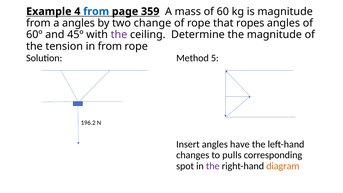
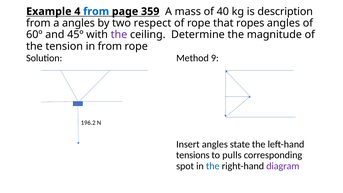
60: 60 -> 40 (223, 11)
is magnitude: magnitude -> description (285, 11)
change: change -> respect (153, 23)
5: 5 -> 9 (215, 58)
have: have -> state (240, 144)
changes: changes -> tensions (193, 155)
the colour: purple -> blue (213, 166)
diagram colour: orange -> purple (283, 166)
